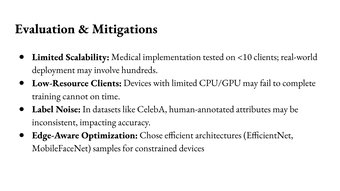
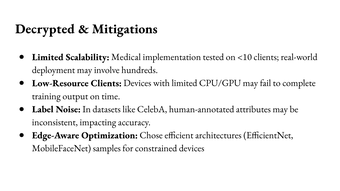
Evaluation: Evaluation -> Decrypted (45, 29)
cannot: cannot -> output (75, 96)
